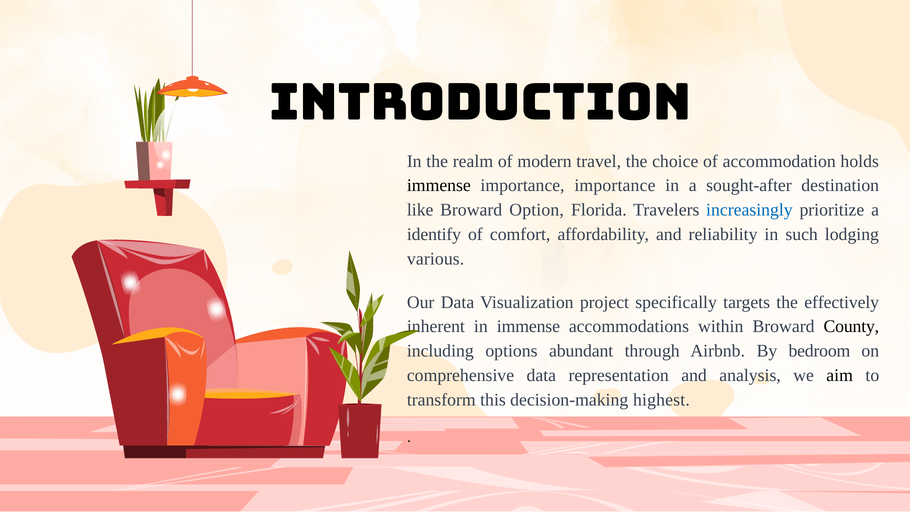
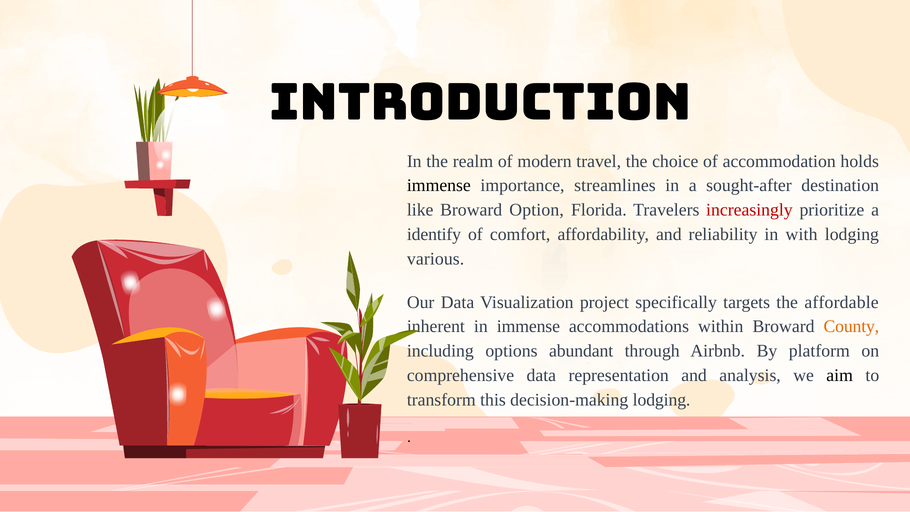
importance importance: importance -> streamlines (615, 186)
increasingly colour: blue -> red (749, 210)
such: such -> with (802, 234)
effectively: effectively -> affordable (842, 302)
County colour: black -> orange (851, 327)
bedroom: bedroom -> platform (819, 351)
decision-making highest: highest -> lodging (662, 400)
